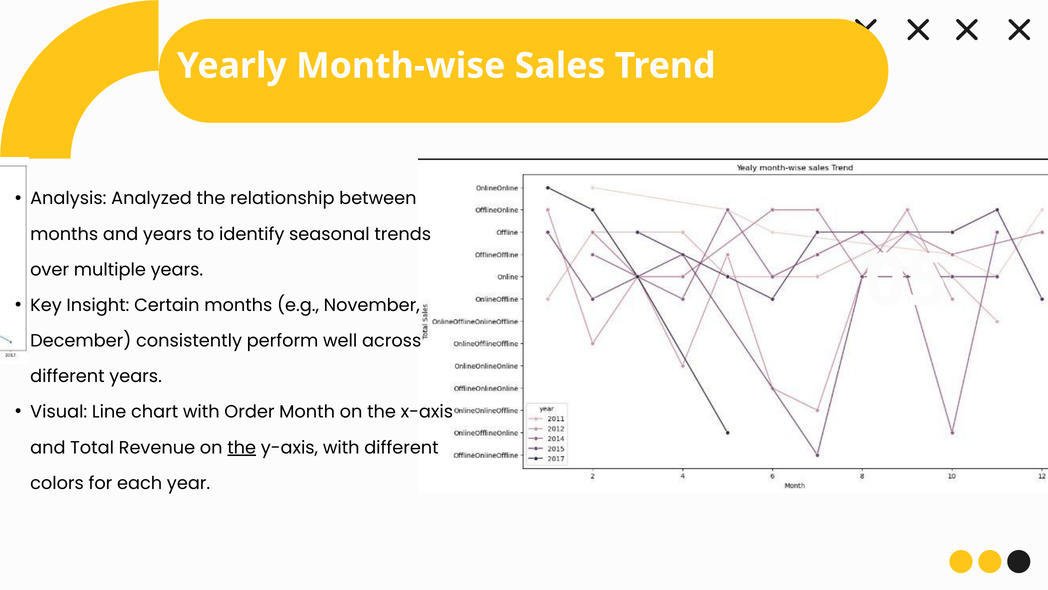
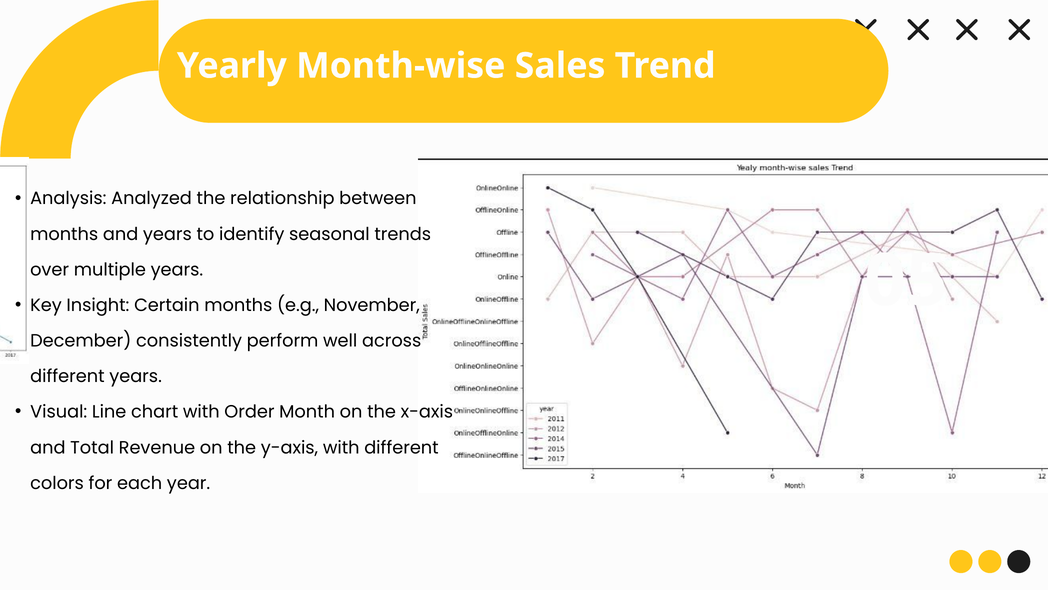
the underline: present -> none (242, 447)
